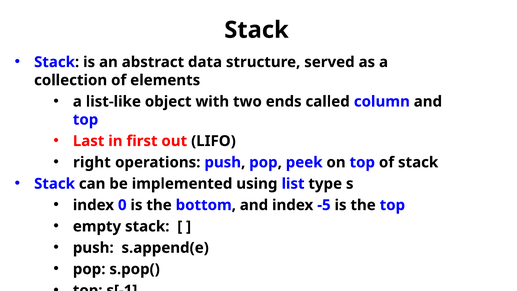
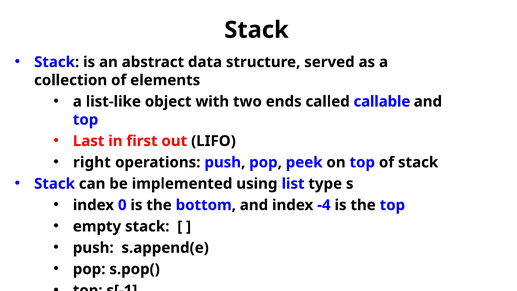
column: column -> callable (382, 102)
-5: -5 -> -4 (324, 205)
